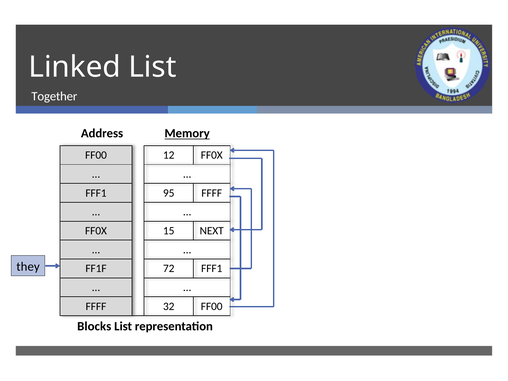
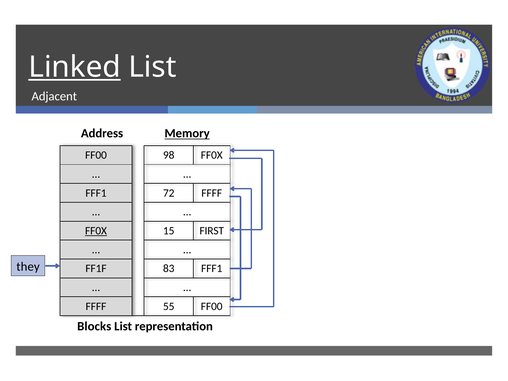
Linked underline: none -> present (75, 67)
Together: Together -> Adjacent (54, 96)
12: 12 -> 98 (169, 155)
95: 95 -> 72 (169, 193)
FF0X underline: none -> present (96, 231)
NEXT: NEXT -> FIRST (212, 231)
72: 72 -> 83 (169, 269)
32: 32 -> 55 (169, 306)
